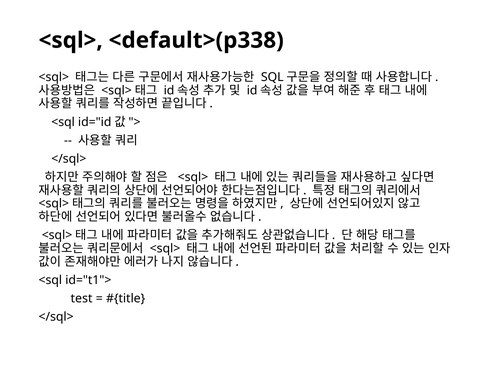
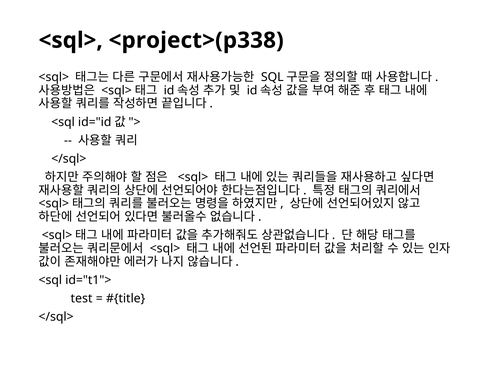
<default>(p338: <default>(p338 -> <project>(p338 (196, 40)
